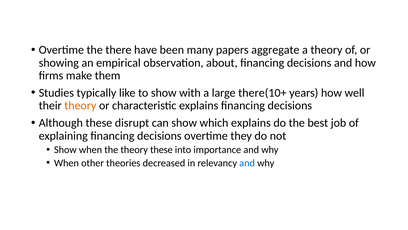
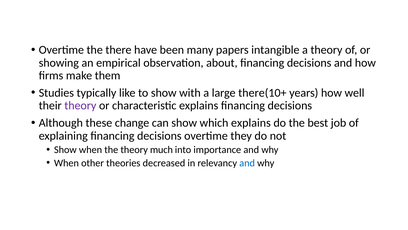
aggregate: aggregate -> intangible (275, 50)
theory colour: orange -> purple (80, 105)
disrupt: disrupt -> change (132, 123)
theory these: these -> much (161, 150)
